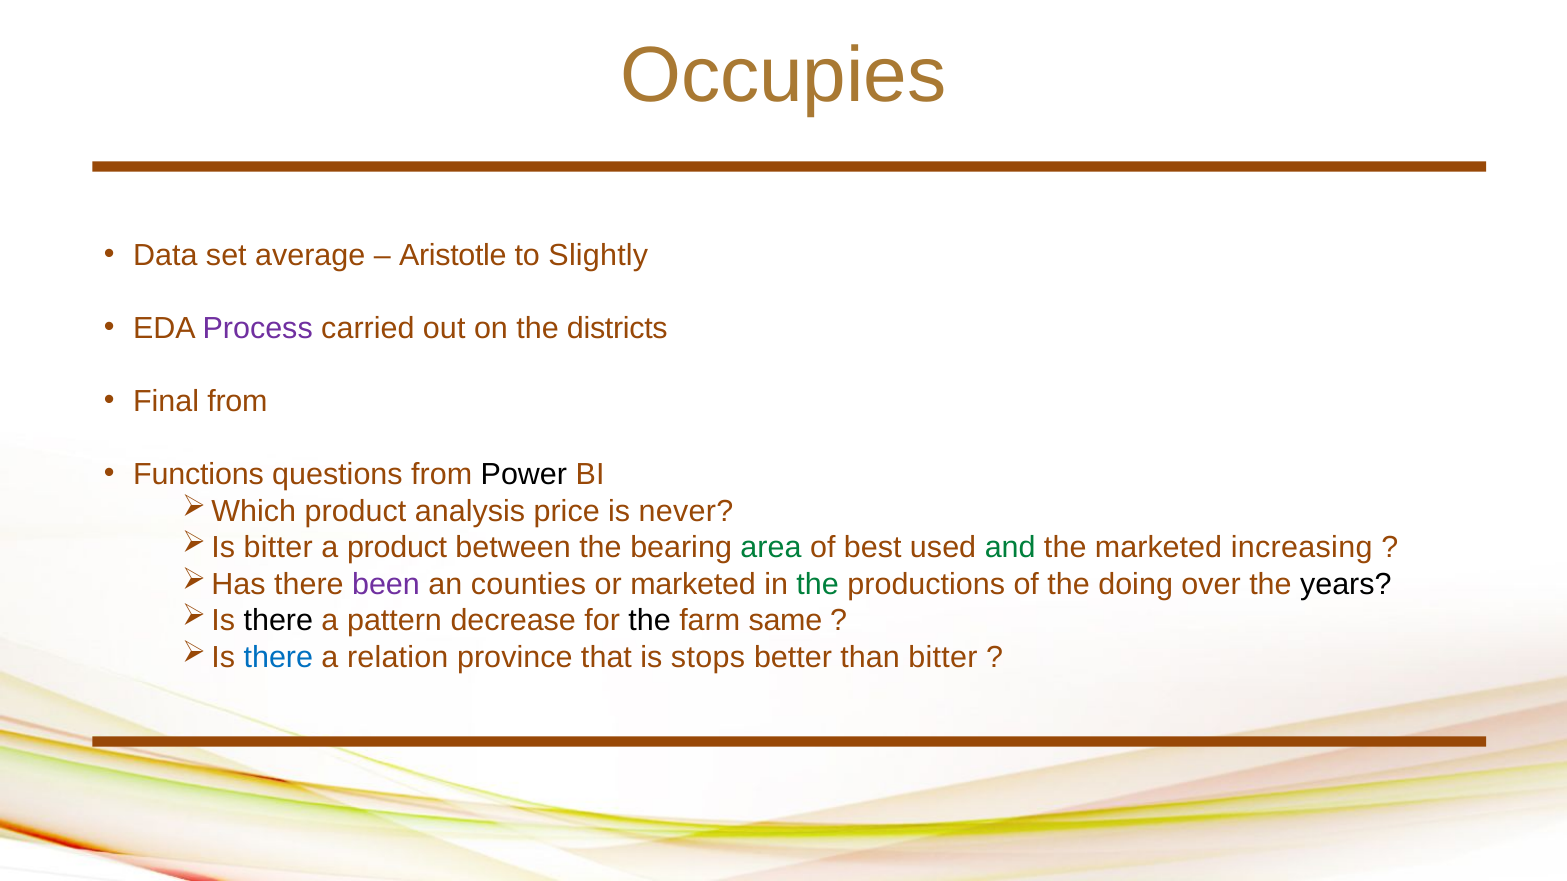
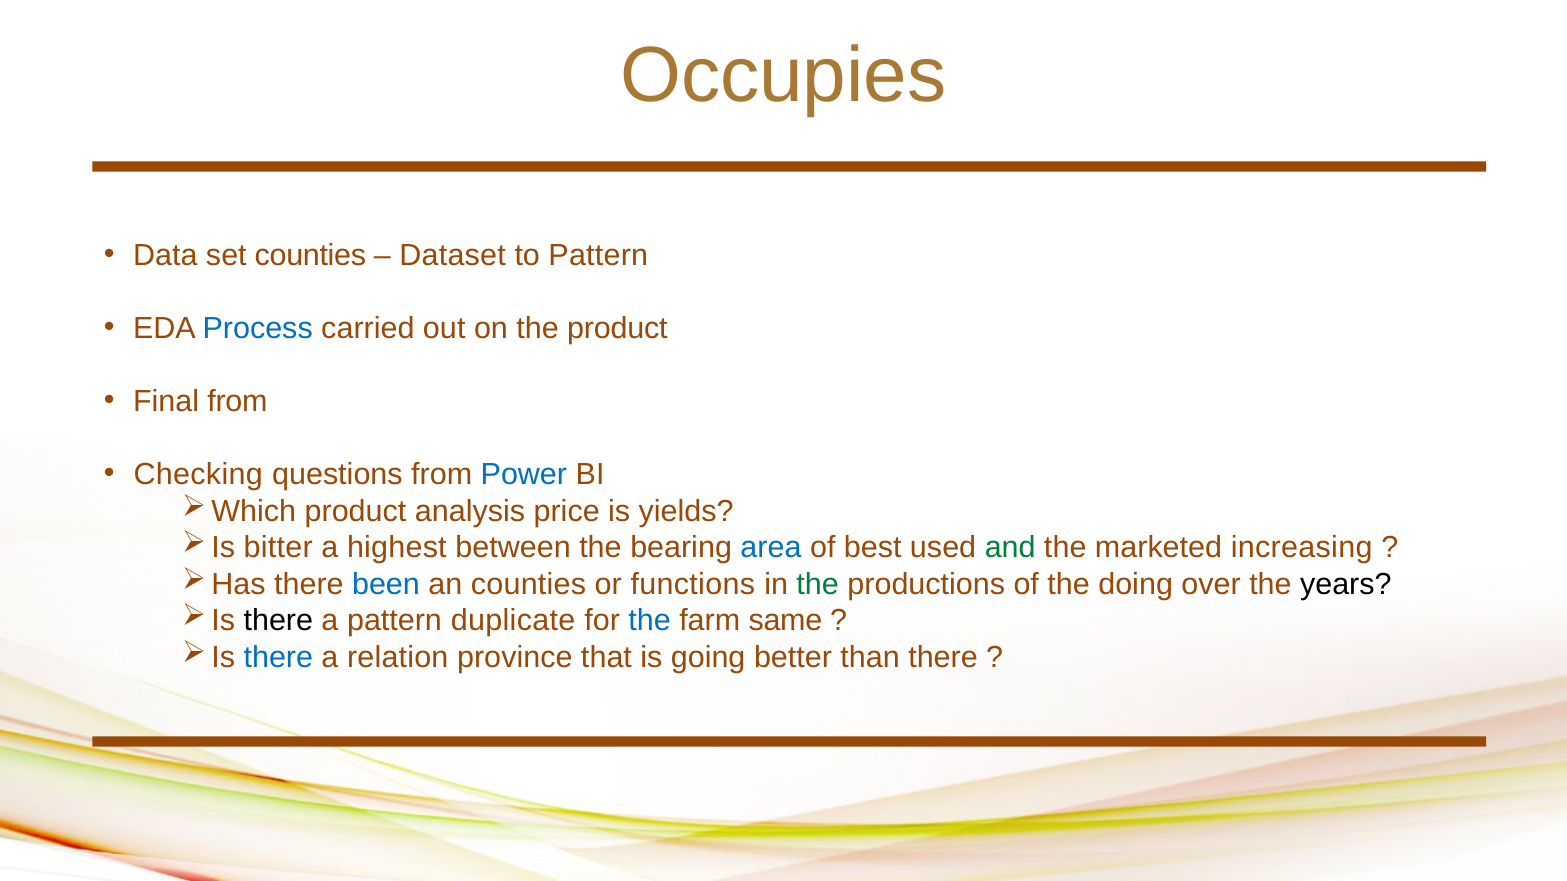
set average: average -> counties (310, 255)
Aristotle: Aristotle -> Dataset (453, 255)
to Slightly: Slightly -> Pattern (598, 255)
Process colour: purple -> blue (258, 328)
the districts: districts -> product (617, 328)
Functions: Functions -> Checking (198, 475)
Power colour: black -> blue (524, 475)
never: never -> yields (686, 511)
a product: product -> highest (397, 548)
area colour: green -> blue (771, 548)
been colour: purple -> blue (386, 584)
or marketed: marketed -> functions (693, 584)
decrease: decrease -> duplicate (513, 621)
the colour: black -> blue (650, 621)
stops: stops -> going (708, 658)
than bitter: bitter -> there (943, 658)
